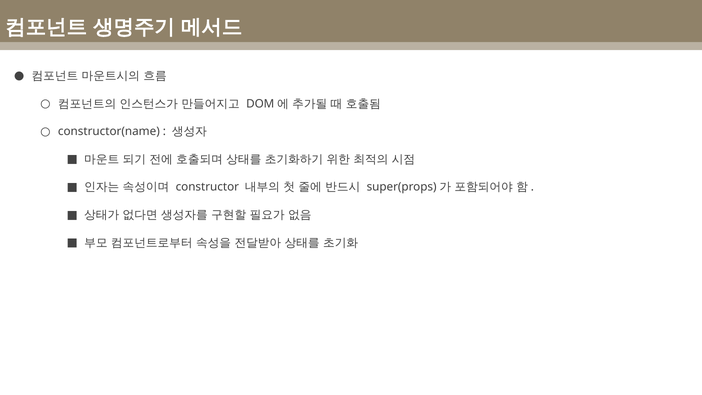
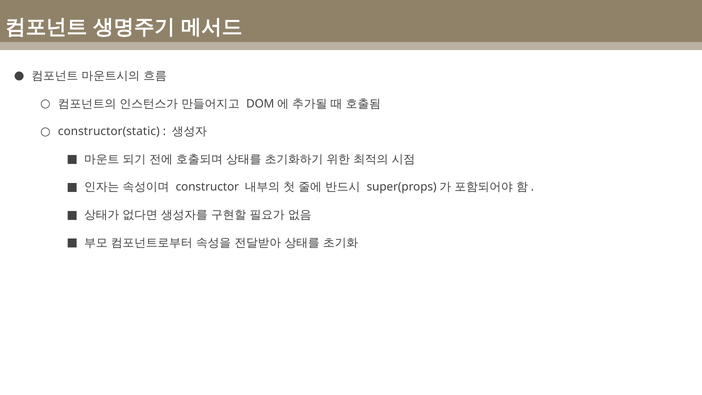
constructor(name: constructor(name -> constructor(static (109, 131)
